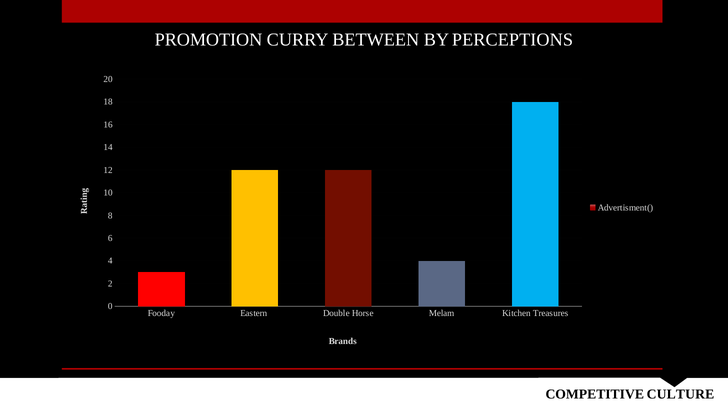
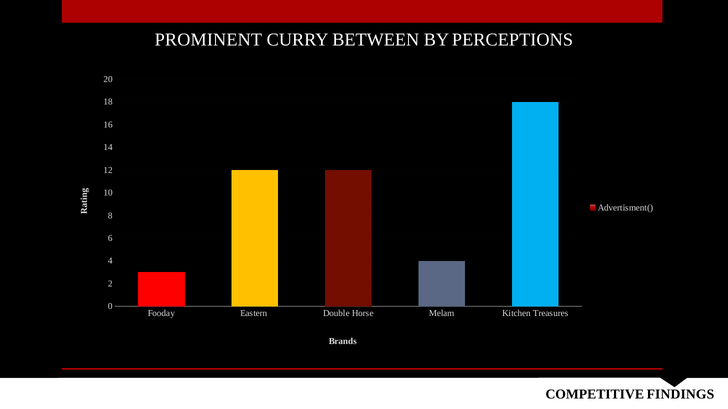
PROMOTION: PROMOTION -> PROMINENT (208, 40)
CULTURE: CULTURE -> FINDINGS (680, 395)
